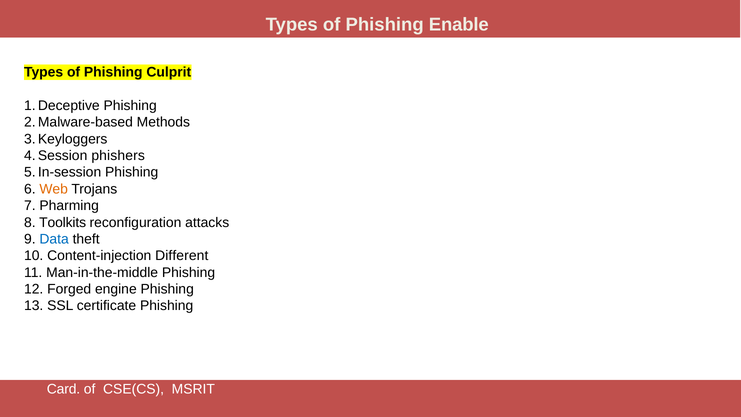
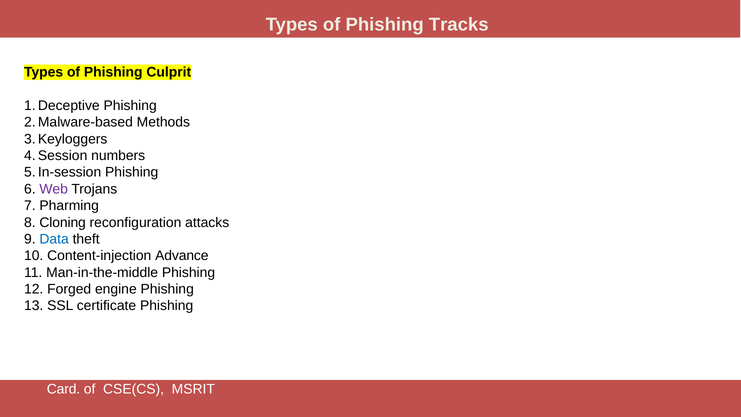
Enable: Enable -> Tracks (459, 24)
phishers: phishers -> numbers (118, 156)
Web colour: orange -> purple (54, 189)
Toolkits: Toolkits -> Cloning (63, 222)
Different: Different -> Advance (182, 256)
